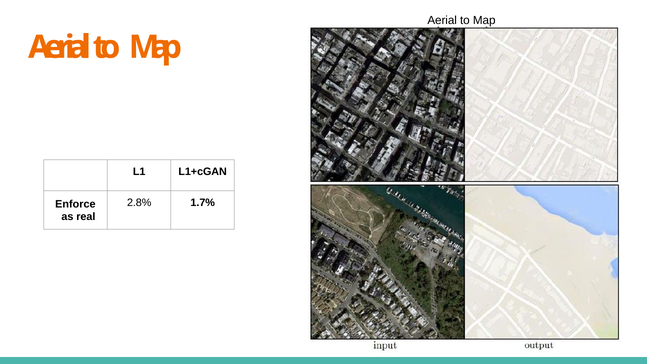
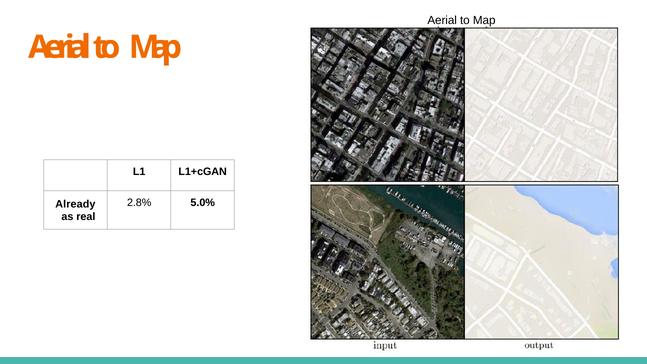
1.7%: 1.7% -> 5.0% (203, 203)
Enforce: Enforce -> Already (75, 204)
